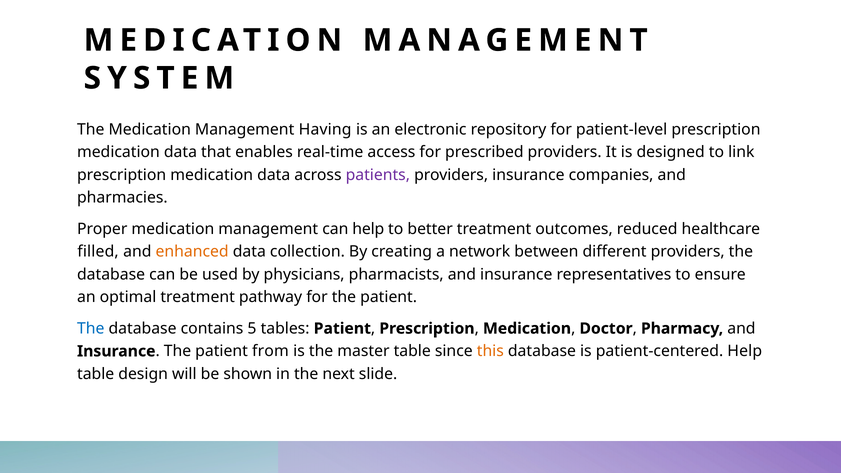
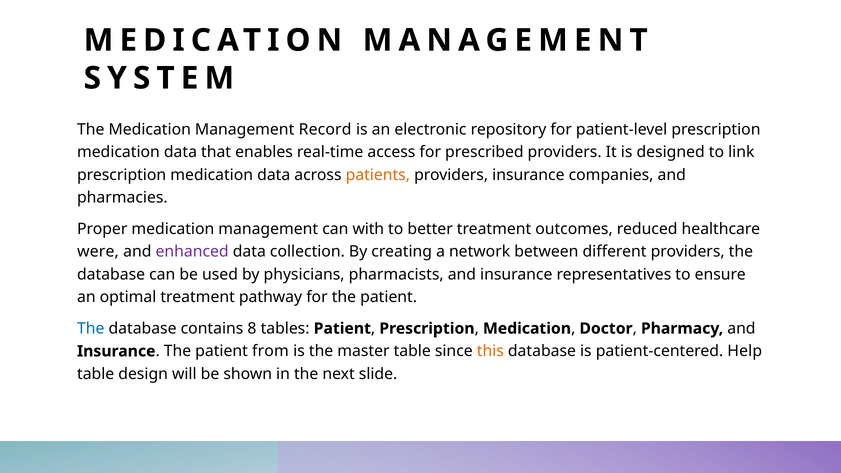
Having: Having -> Record (325, 129)
patients colour: purple -> orange (378, 175)
can help: help -> with (368, 229)
filled: filled -> were (98, 252)
enhanced colour: orange -> purple (192, 252)
5: 5 -> 8 (252, 329)
